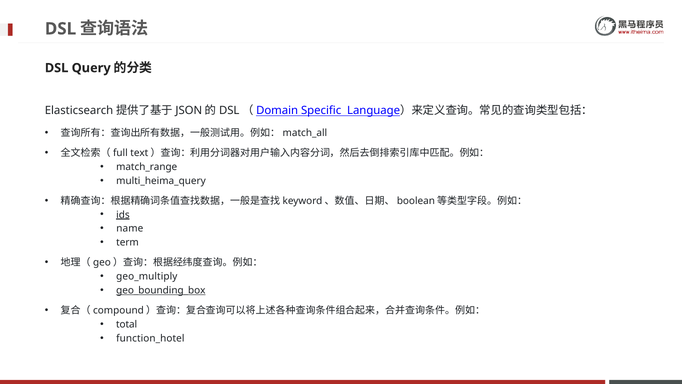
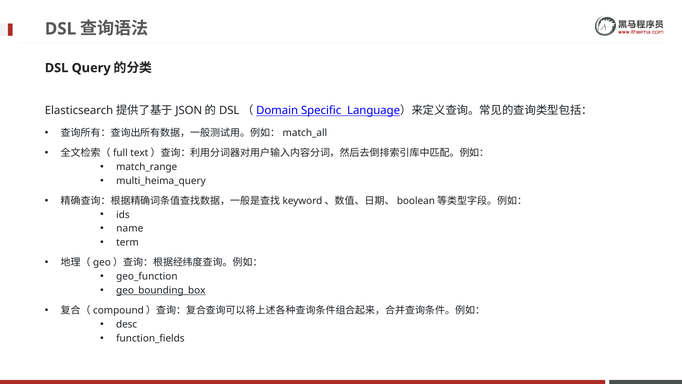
ids underline: present -> none (123, 215)
geo_multiply: geo_multiply -> geo_function (147, 276)
total: total -> desc (127, 324)
function_hotel: function_hotel -> function_fields (150, 338)
